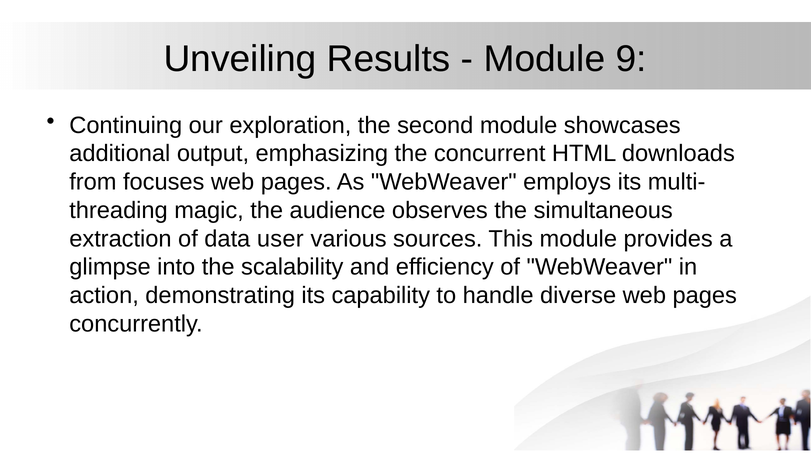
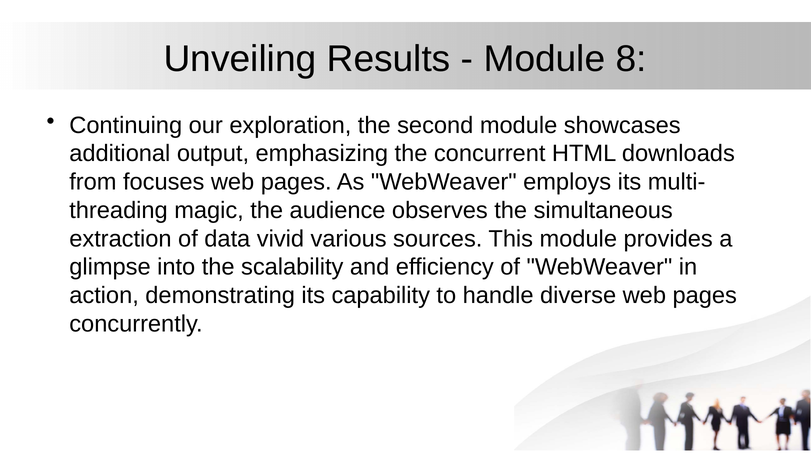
9: 9 -> 8 (631, 59)
user: user -> vivid (280, 239)
